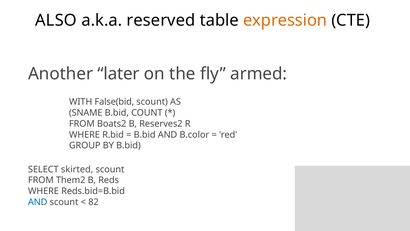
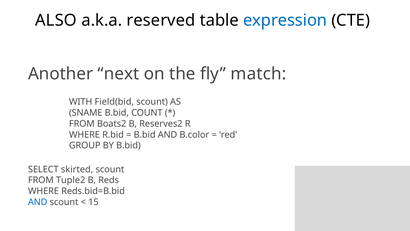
expression colour: orange -> blue (285, 20)
later: later -> next (119, 74)
armed: armed -> match (259, 74)
False(bid: False(bid -> Field(bid (114, 102)
Them2: Them2 -> Tuple2 (71, 180)
82: 82 -> 15 (93, 202)
